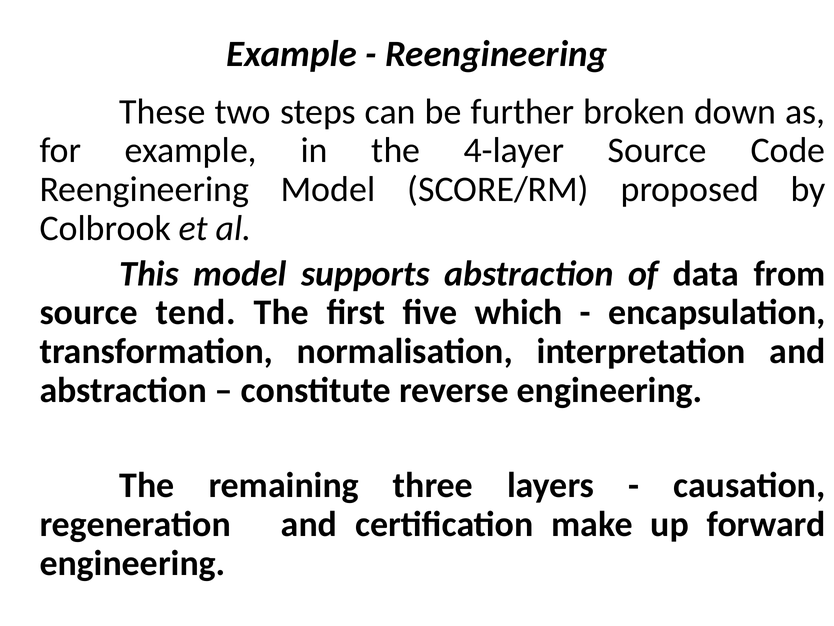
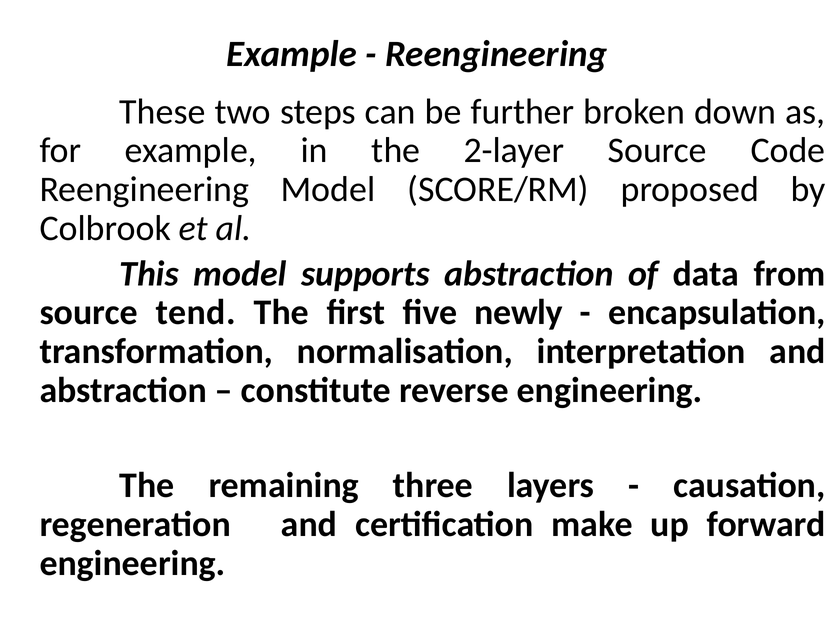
4-layer: 4-layer -> 2-layer (514, 150)
which: which -> newly (519, 312)
